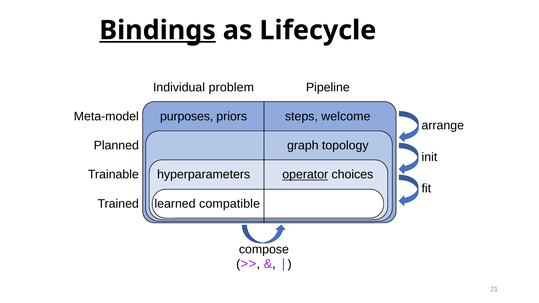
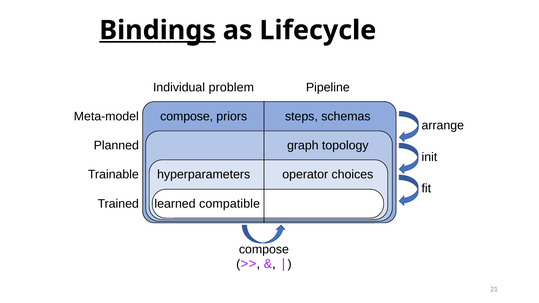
Meta-model purposes: purposes -> compose (187, 116)
welcome: welcome -> schemas (346, 116)
operator underline: present -> none (305, 175)
